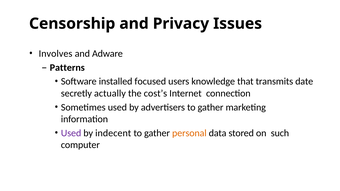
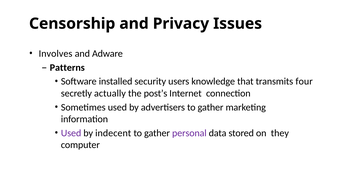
focused: focused -> security (150, 82)
date: date -> four (304, 82)
cost’s: cost’s -> post’s (156, 93)
personal colour: orange -> purple (189, 133)
such: such -> they (280, 133)
